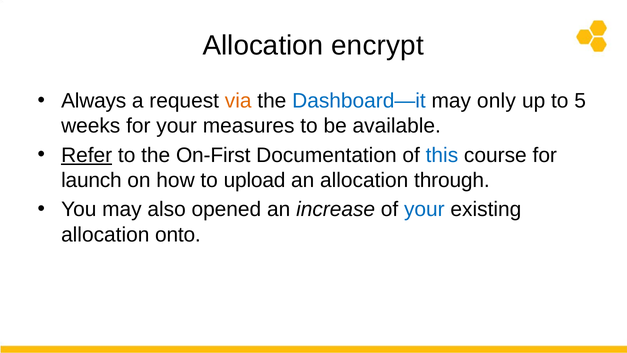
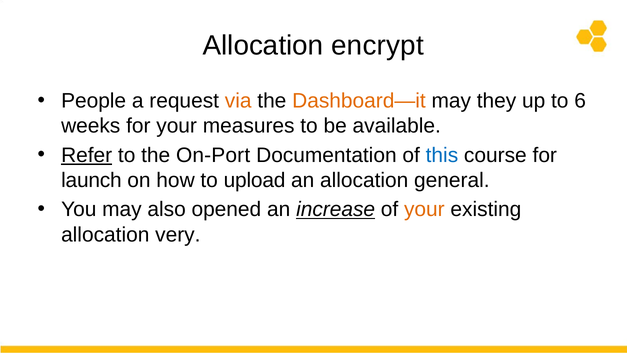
Always: Always -> People (94, 101)
Dashboard—it colour: blue -> orange (359, 101)
only: only -> they (497, 101)
5: 5 -> 6 (580, 101)
On-First: On-First -> On-Port (213, 155)
through: through -> general (452, 180)
increase underline: none -> present (336, 209)
your colour: blue -> orange (424, 209)
onto: onto -> very (178, 234)
